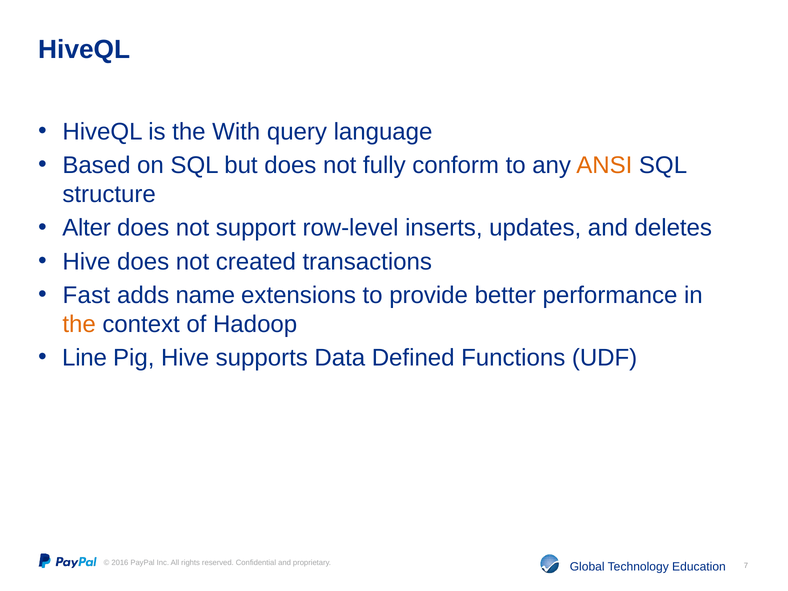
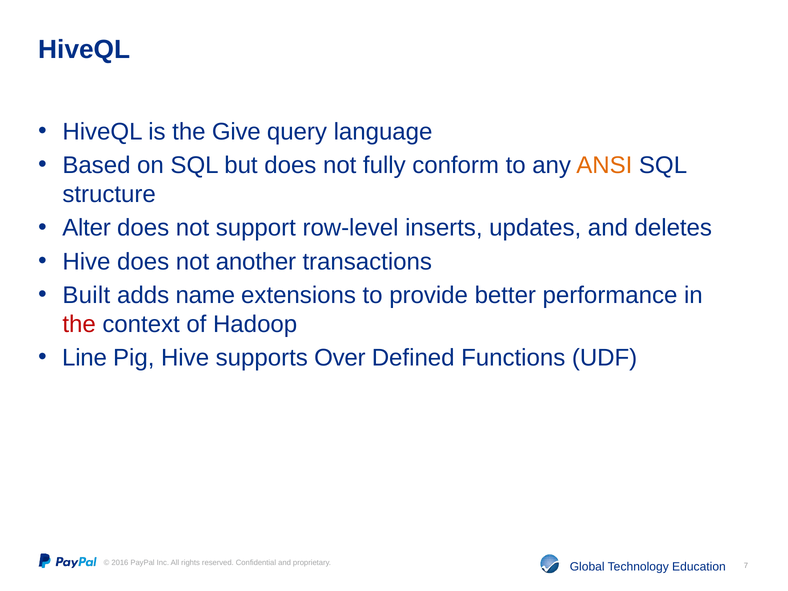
With: With -> Give (236, 132)
created: created -> another (256, 262)
Fast: Fast -> Built (86, 295)
the colour: orange -> red (79, 324)
Data: Data -> Over (340, 358)
